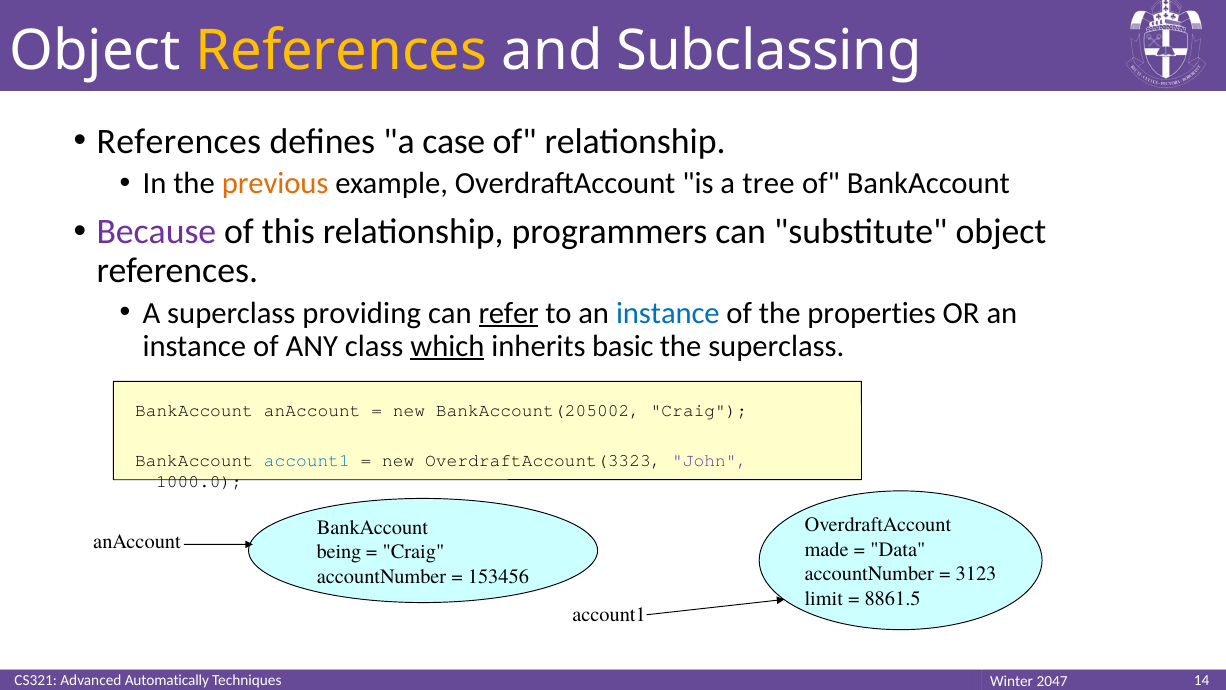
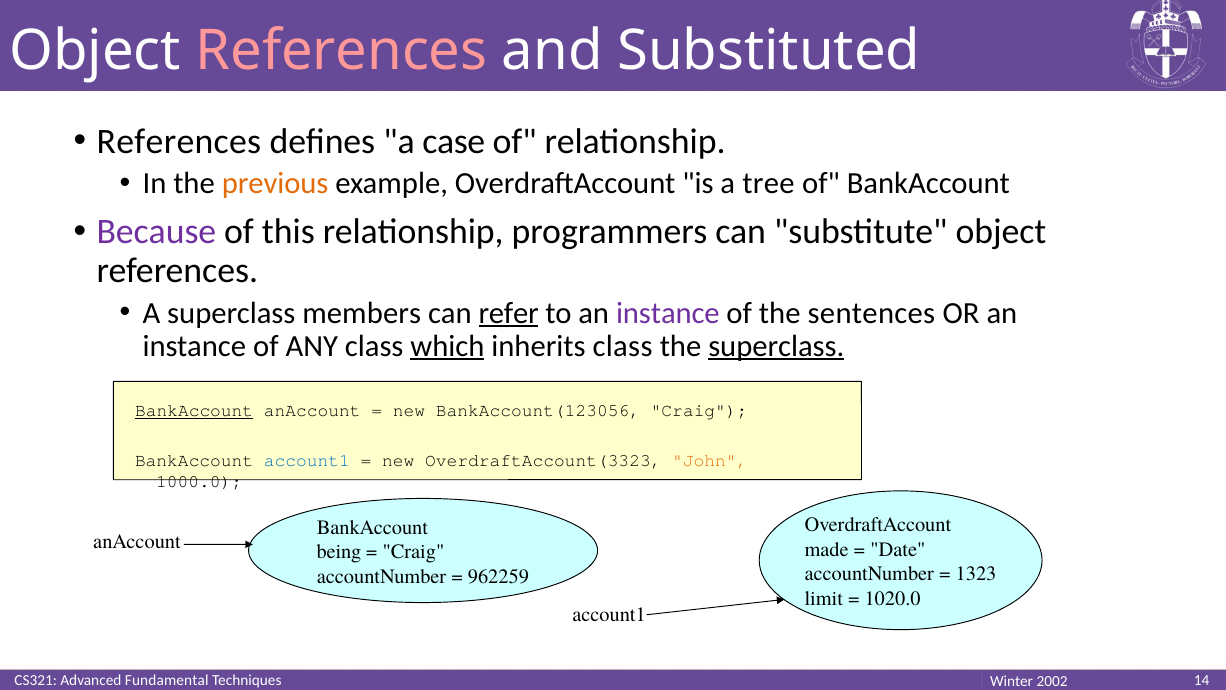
References colour: yellow -> pink (342, 50)
Subclassing: Subclassing -> Substituted (769, 50)
providing: providing -> members (362, 313)
instance colour: blue -> purple (668, 313)
properties: properties -> sentences (871, 313)
inherits basic: basic -> class (623, 346)
superclass underline: none -> present (776, 346)
BankAccount underline: none -> present (194, 410)
BankAccount(205002: BankAccount(205002 -> BankAccount(123056 (538, 410)
John colour: purple -> orange (710, 460)
Data: Data -> Date (898, 549)
3123: 3123 -> 1323 (976, 574)
153456: 153456 -> 962259 (498, 576)
8861.5: 8861.5 -> 1020.0 (893, 598)
Automatically: Automatically -> Fundamental (167, 680)
2047: 2047 -> 2002 (1052, 681)
